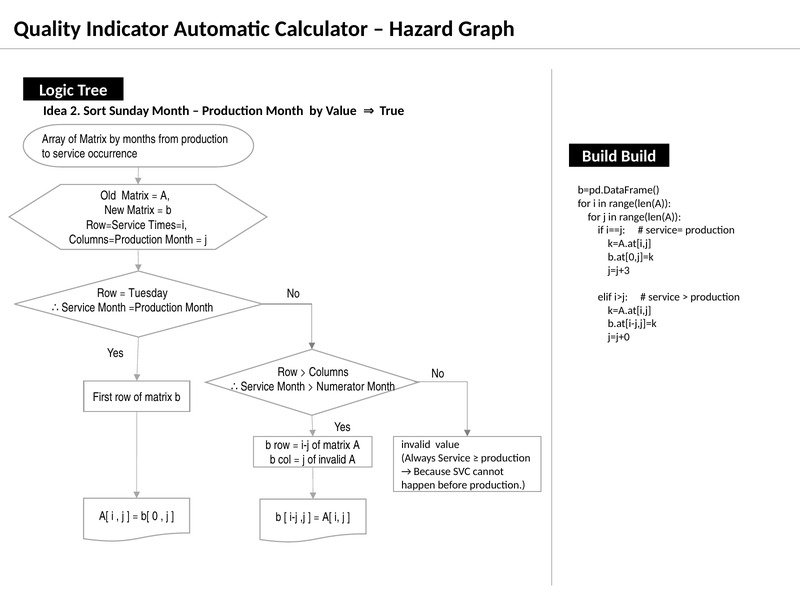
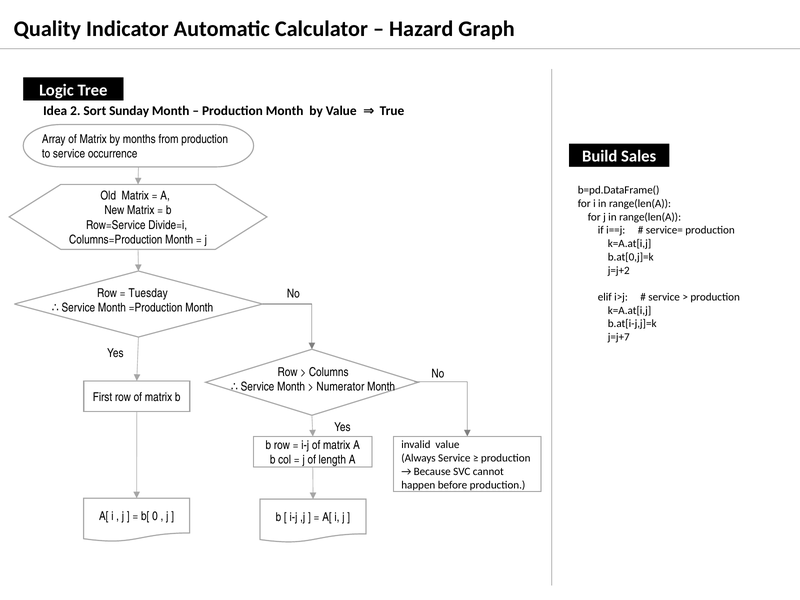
Build Build: Build -> Sales (639, 156)
Times=i: Times=i -> Divide=i (168, 225)
j=j+3: j=j+3 -> j=j+2 (619, 270)
j=j+0: j=j+0 -> j=j+7 (619, 337)
of invalid: invalid -> length (332, 460)
